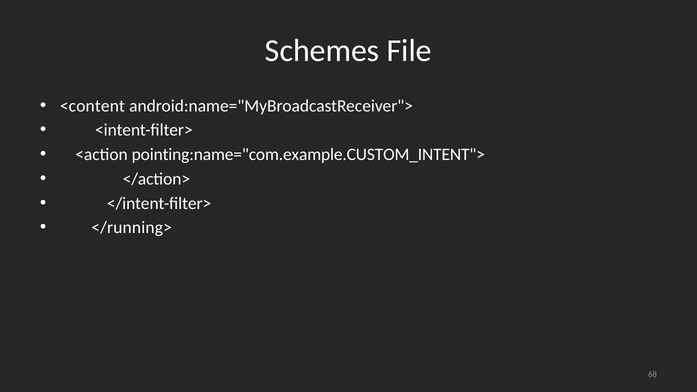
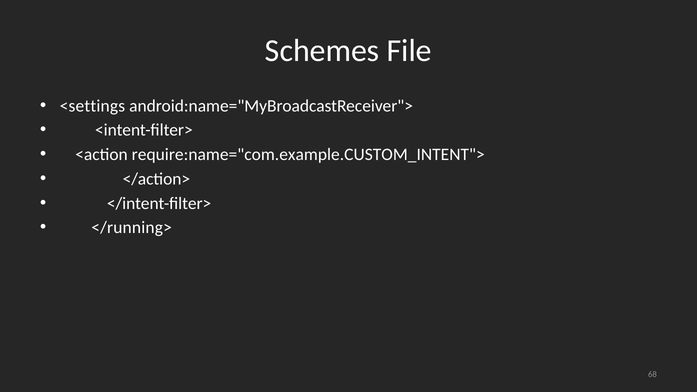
<content: <content -> <settings (92, 106)
pointing:name="com.example.CUSTOM_INTENT">: pointing:name="com.example.CUSTOM_INTENT"> -> require:name="com.example.CUSTOM_INTENT"> (308, 155)
